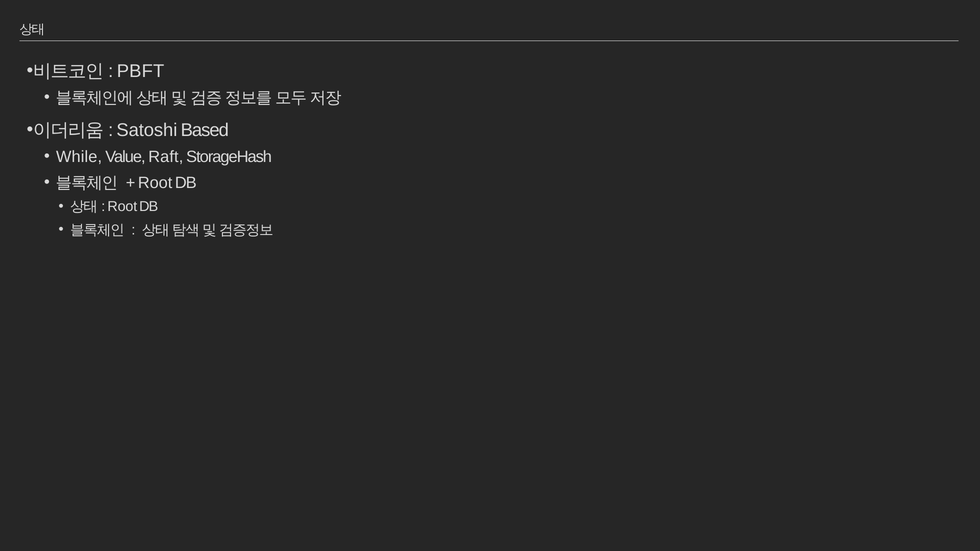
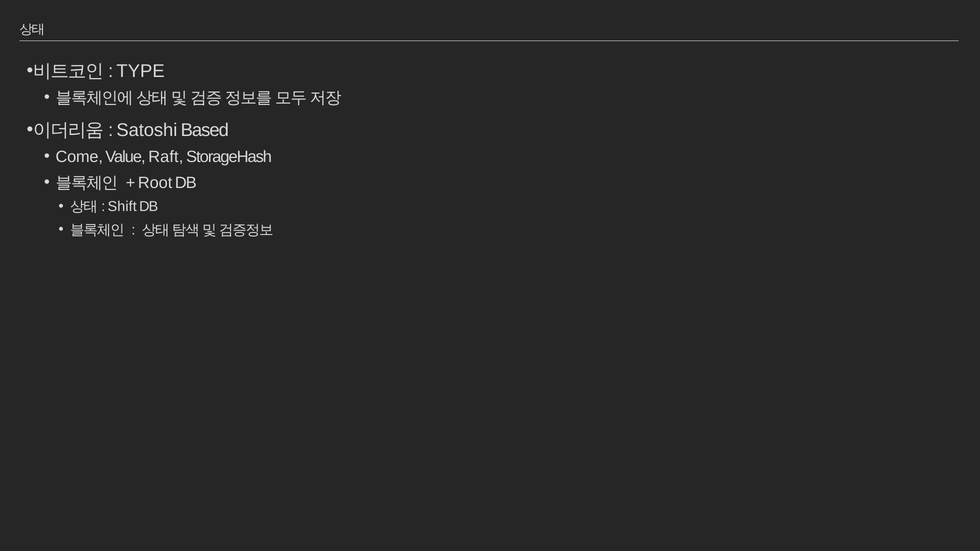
PBFT: PBFT -> TYPE (141, 71)
While: While -> Come (79, 157)
Root: Root -> Shift (122, 207)
